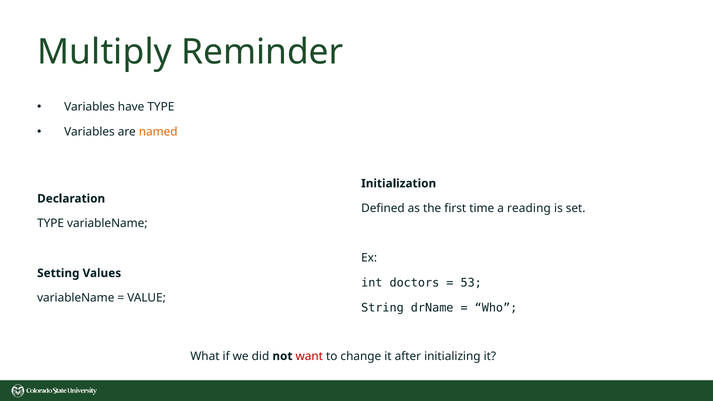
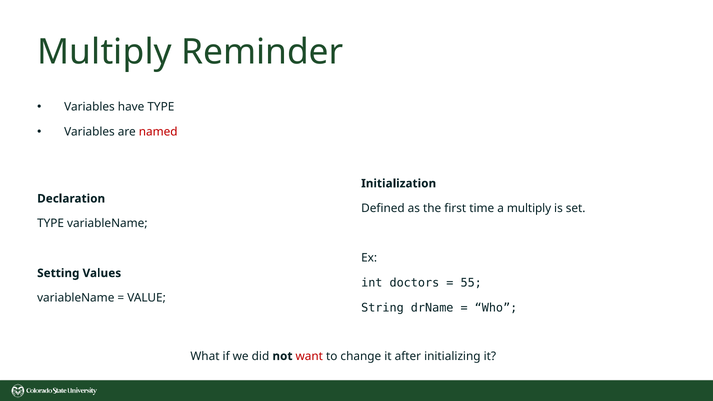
named colour: orange -> red (158, 132)
a reading: reading -> multiply (529, 208)
53: 53 -> 55 (471, 283)
